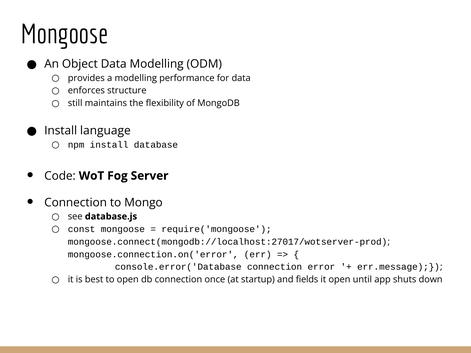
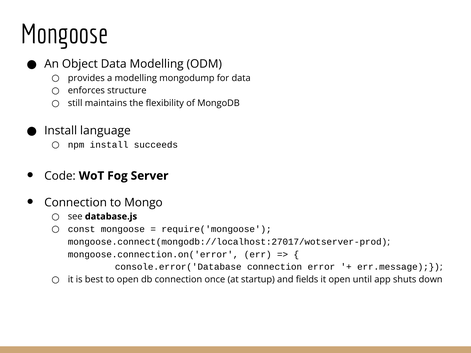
performance: performance -> mongodump (187, 78)
database: database -> succeeds (156, 145)
